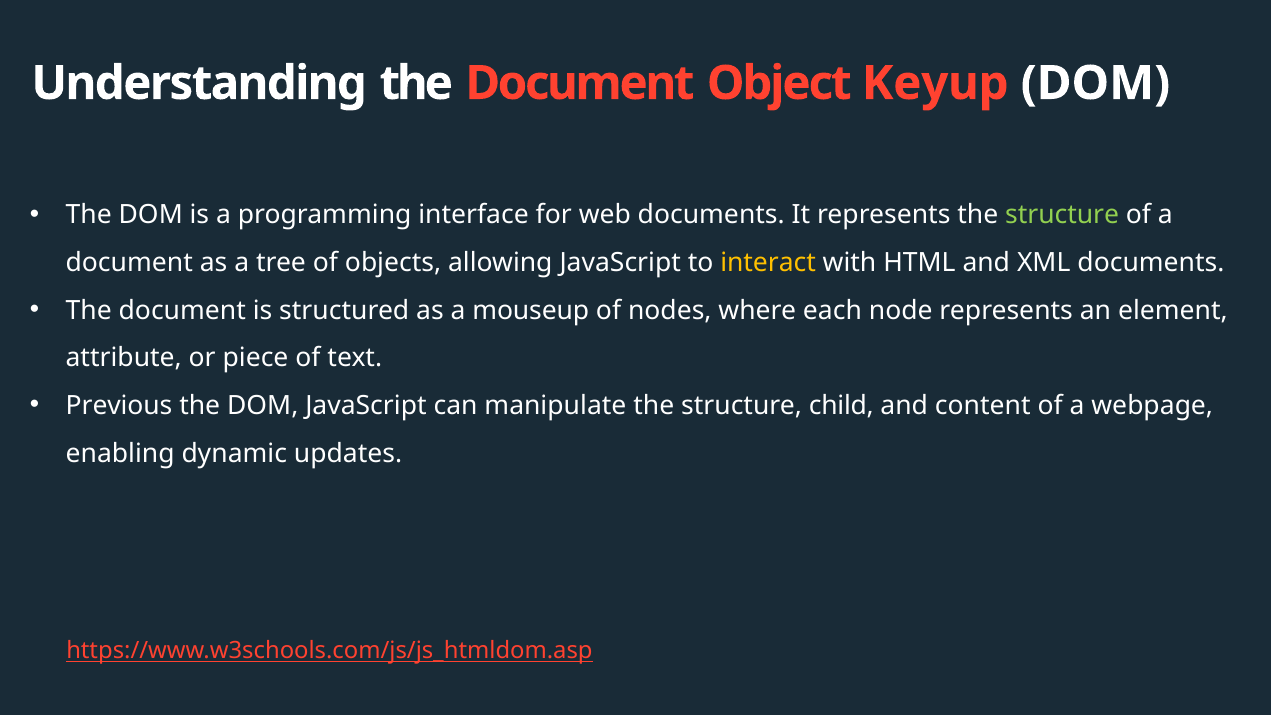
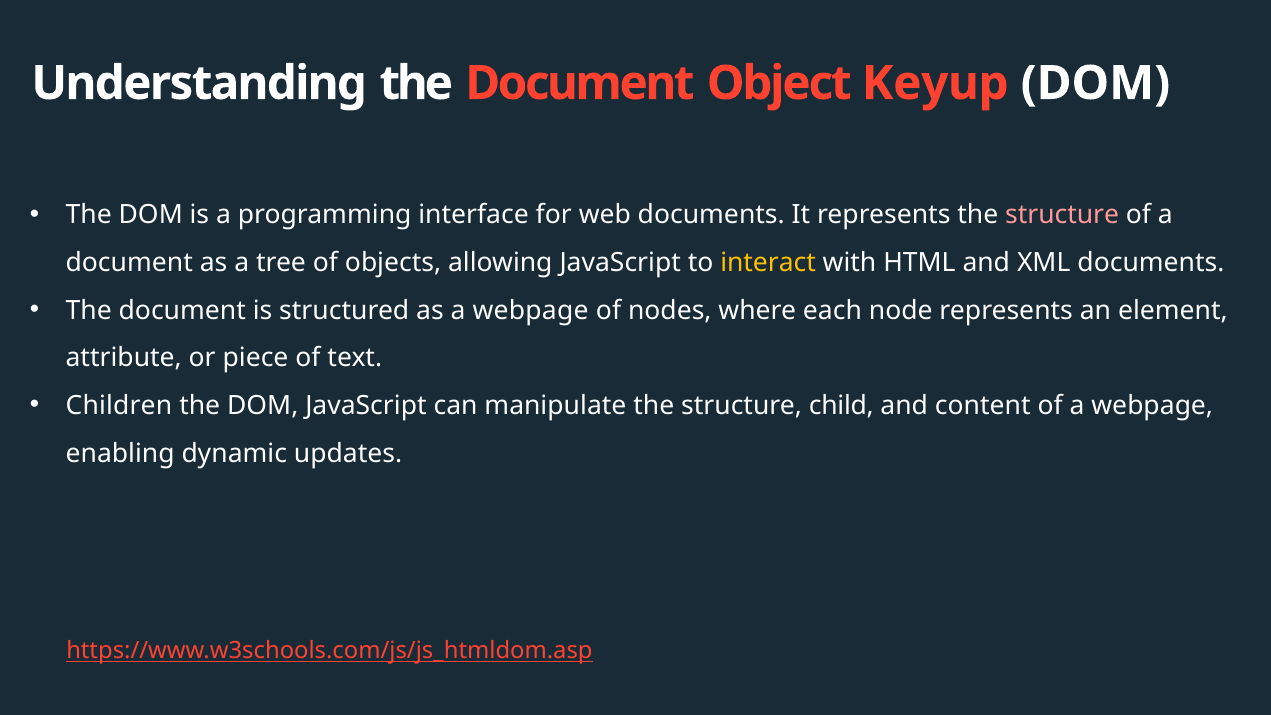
structure colour: light green -> pink (1062, 215)
as a mouseup: mouseup -> webpage (531, 310)
Previous: Previous -> Children (119, 406)
